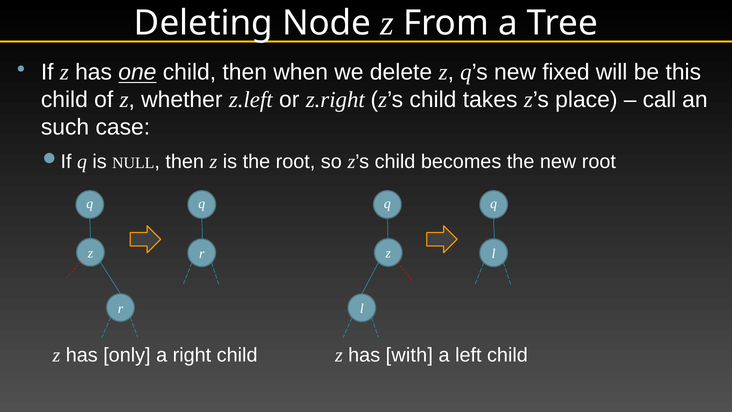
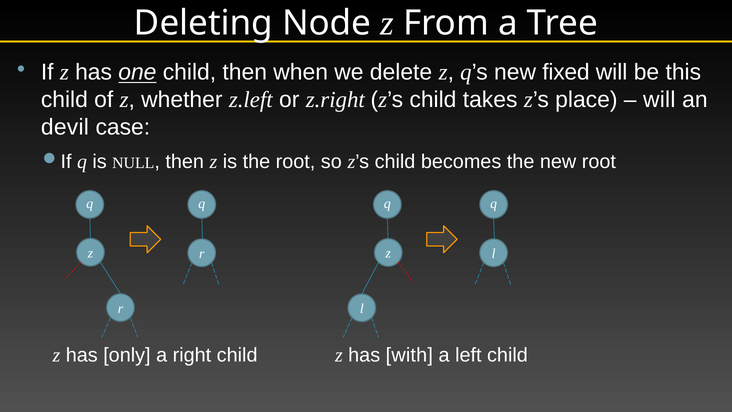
call: call -> will (659, 100)
such: such -> devil (65, 127)
